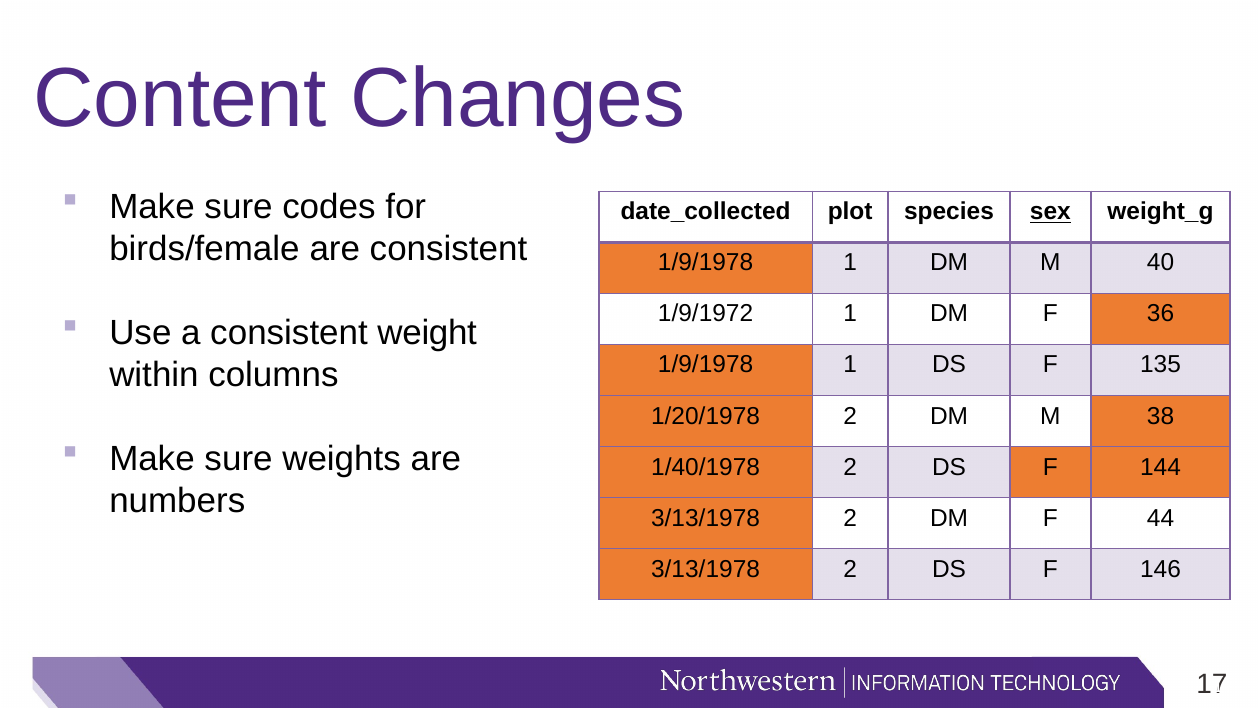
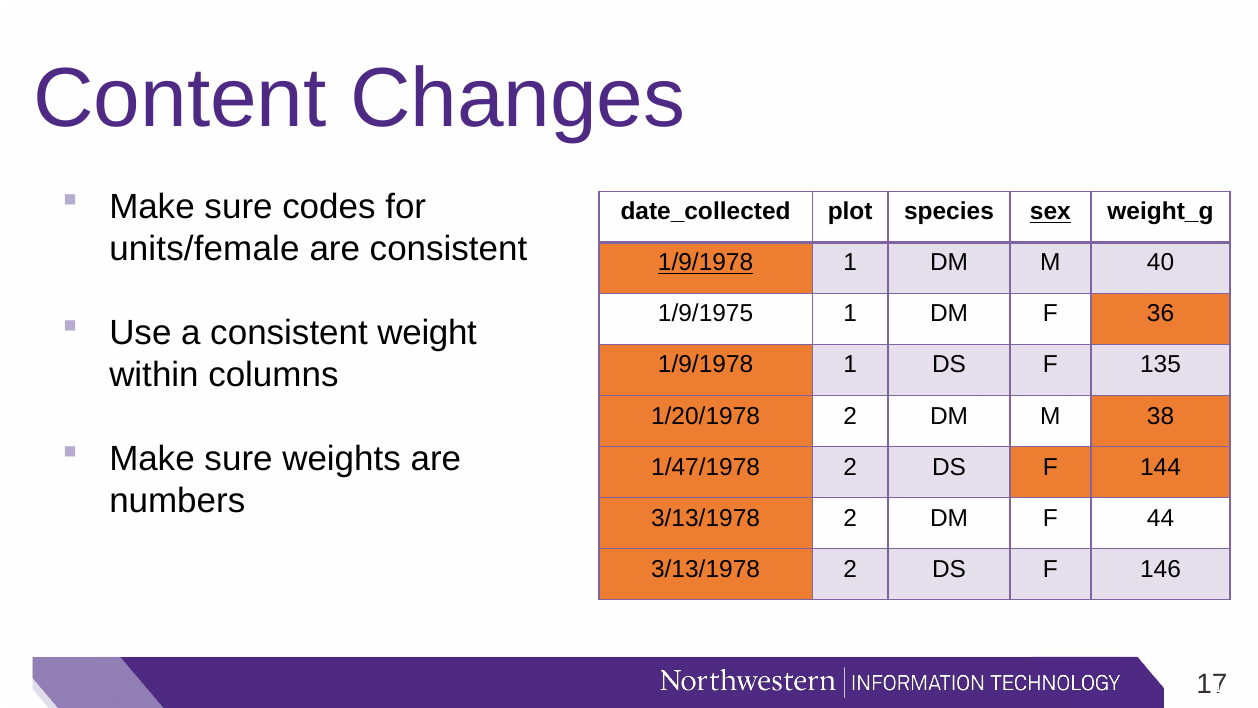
birds/female: birds/female -> units/female (204, 249)
1/9/1978 underline: none -> present (706, 263)
1/9/1972: 1/9/1972 -> 1/9/1975 (706, 314)
1/40/1978: 1/40/1978 -> 1/47/1978 (706, 467)
